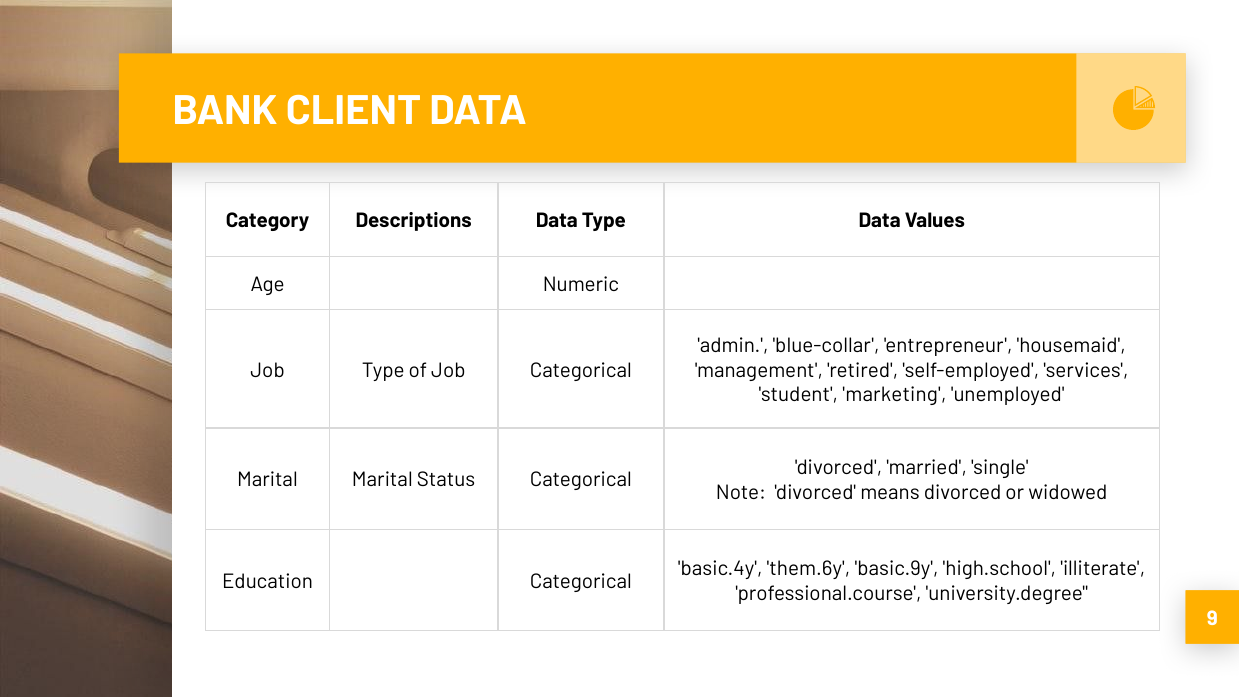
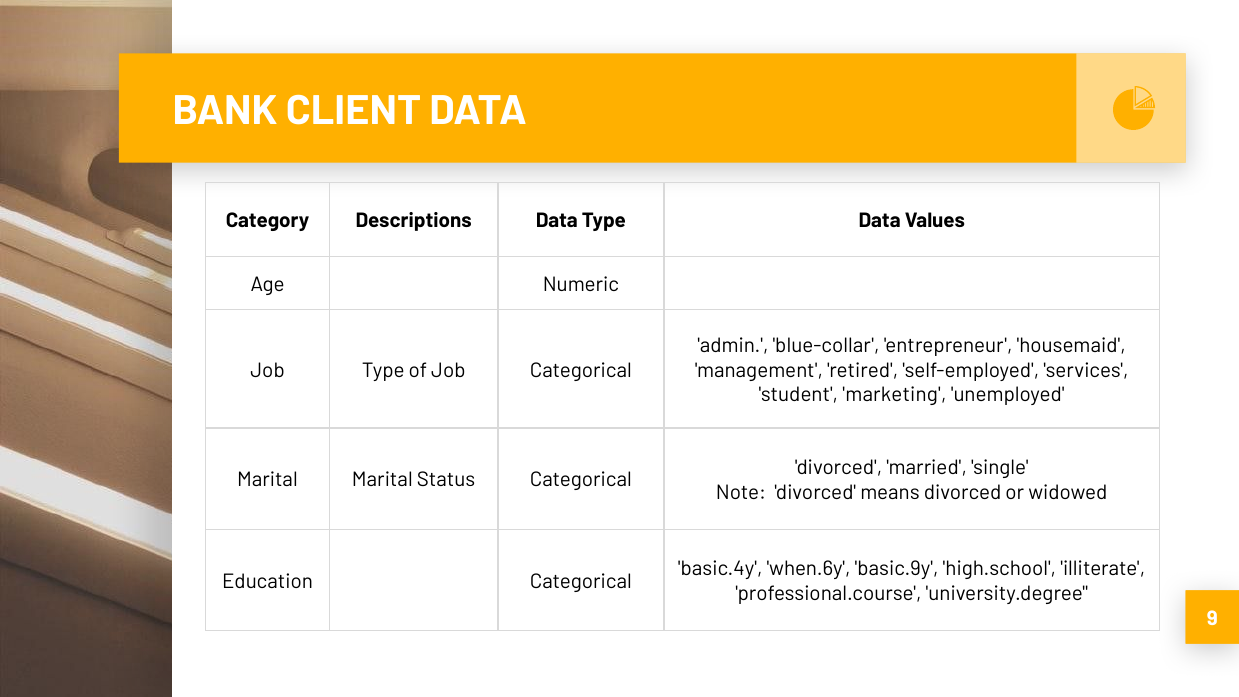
them.6y: them.6y -> when.6y (809, 569)
